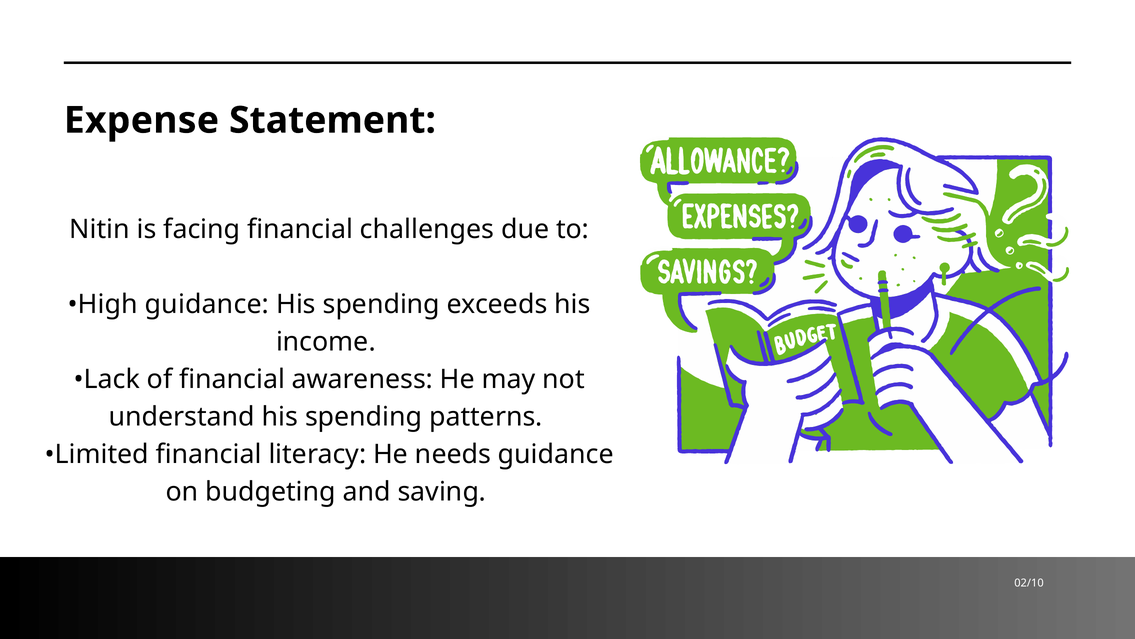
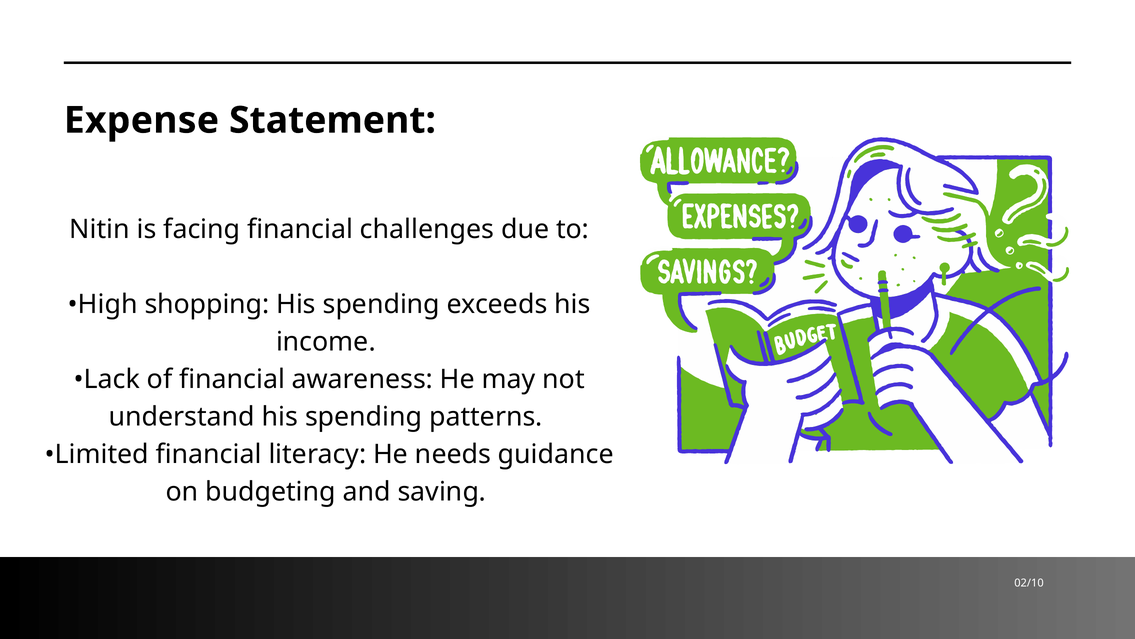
High guidance: guidance -> shopping (207, 304)
